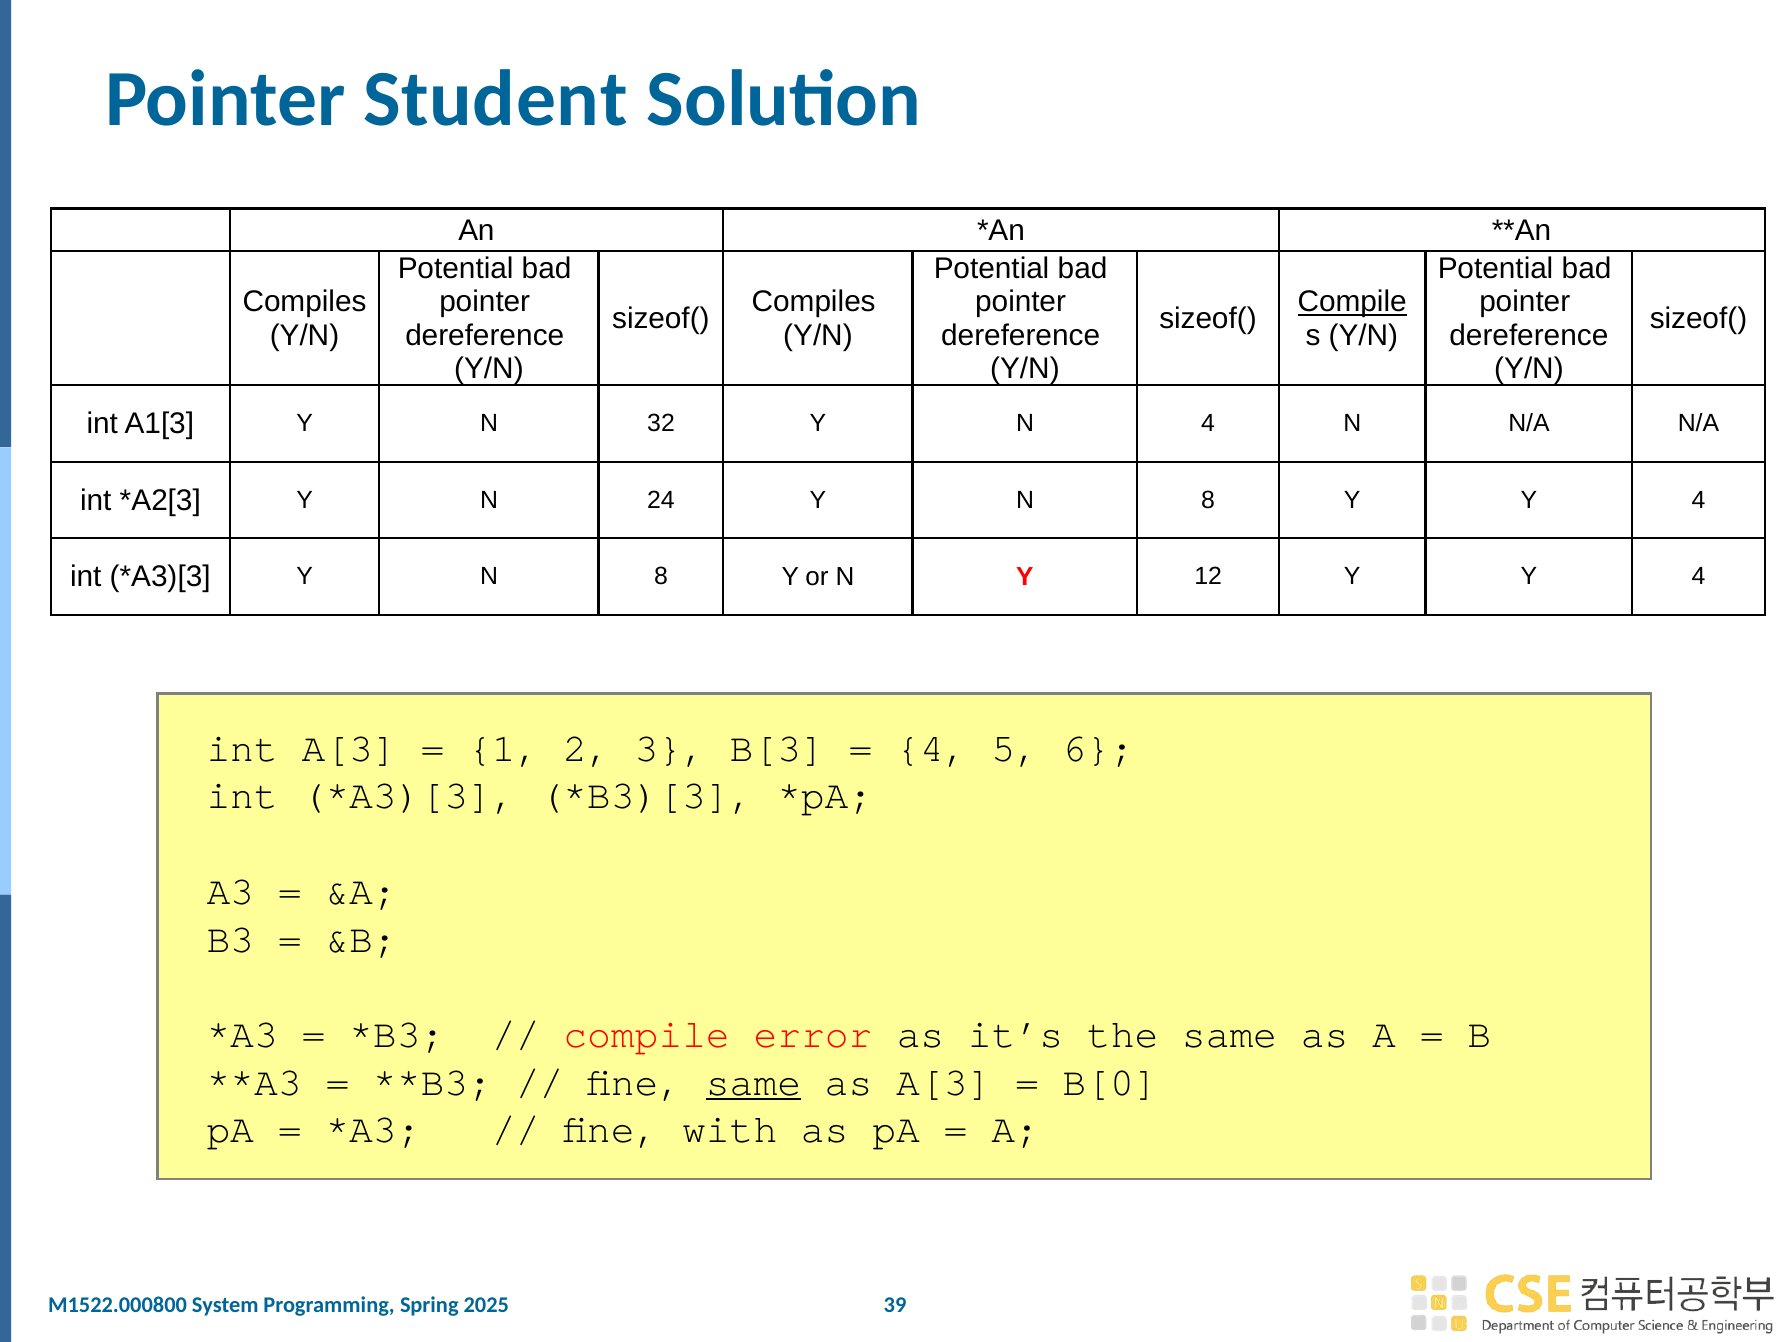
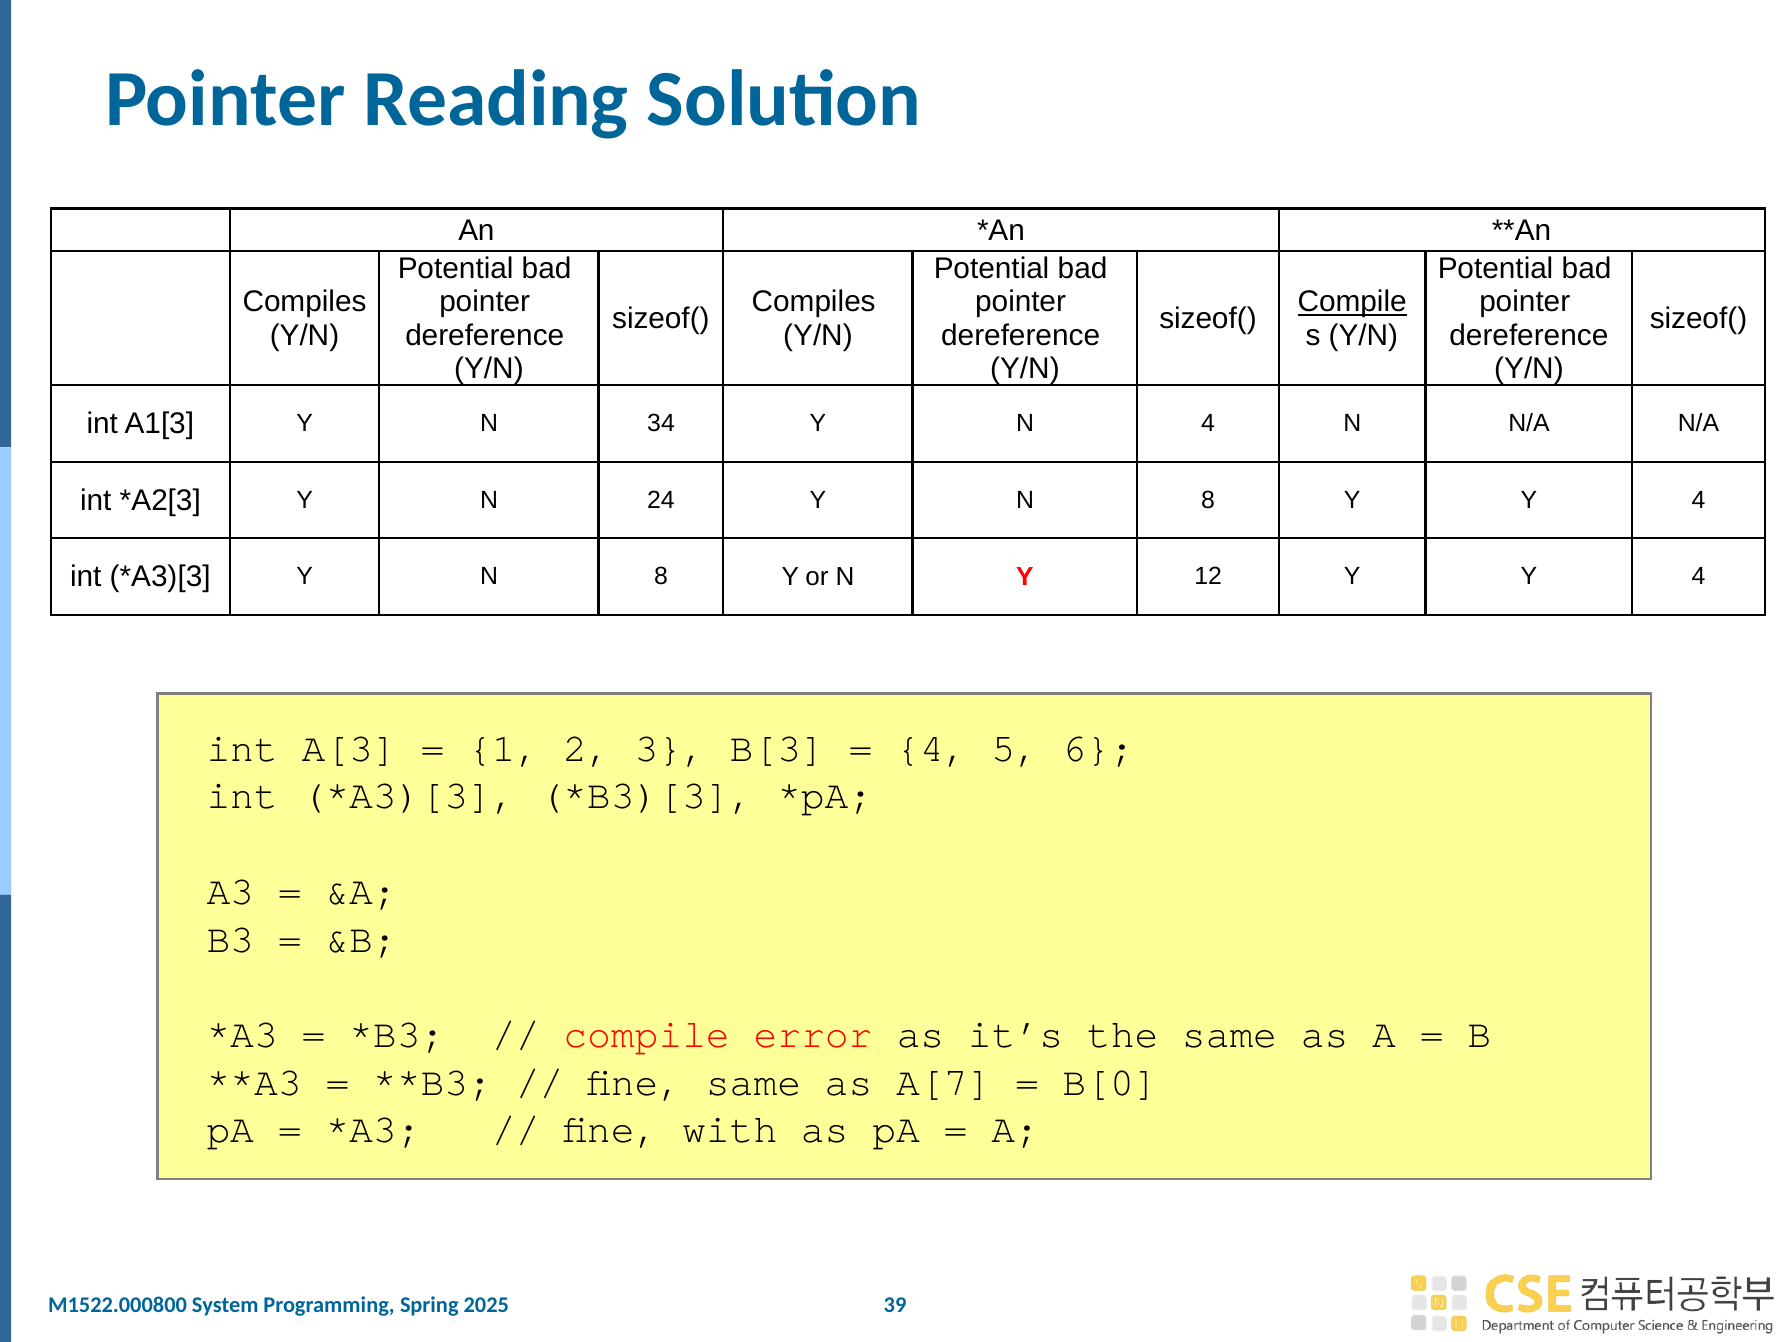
Student: Student -> Reading (496, 99)
32: 32 -> 34 (661, 424)
same underline: present -> none (754, 1082)
as A[3: A[3 -> A[7 (944, 1082)
